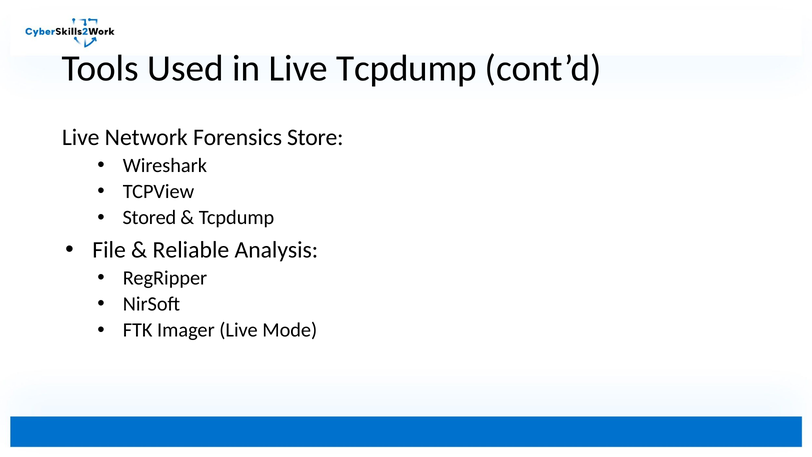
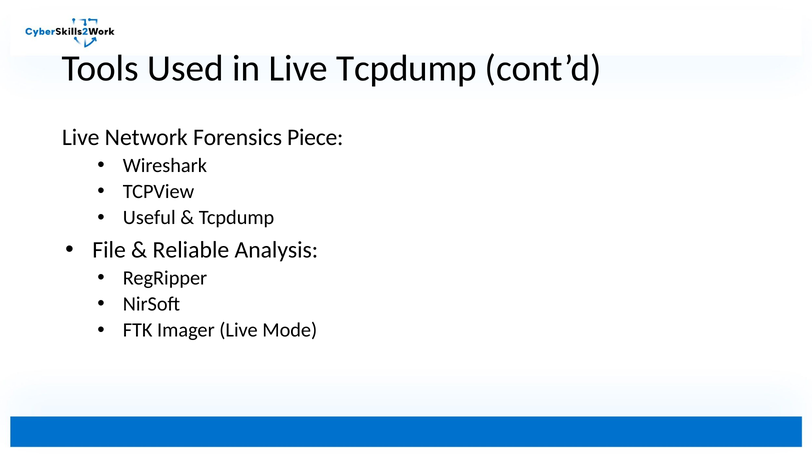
Store: Store -> Piece (315, 137)
Stored: Stored -> Useful (149, 218)
